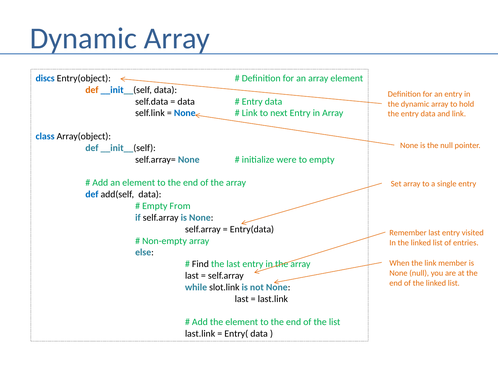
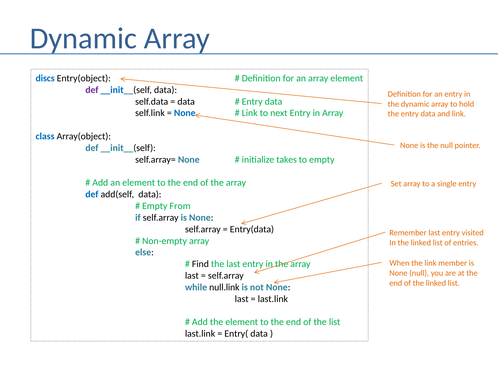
def colour: orange -> purple (92, 90)
were: were -> takes (287, 160)
slot.link: slot.link -> null.link (224, 288)
